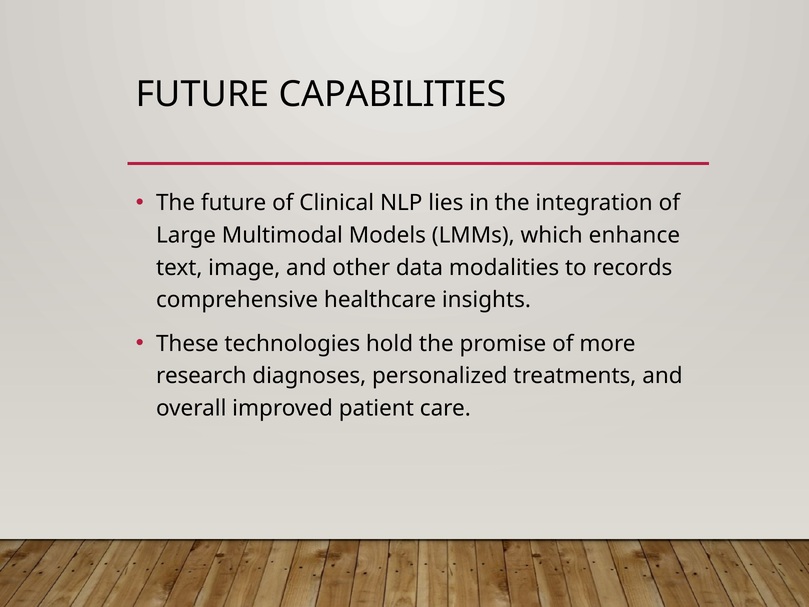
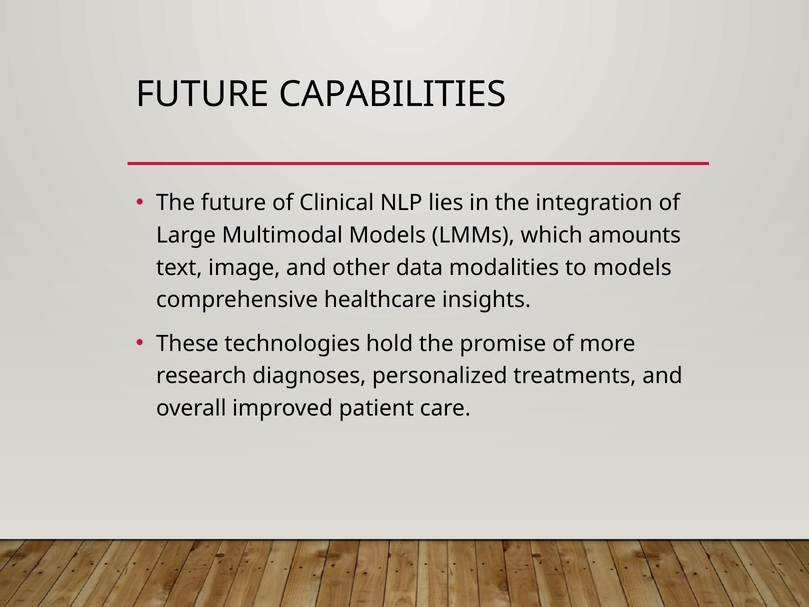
enhance: enhance -> amounts (635, 235)
to records: records -> models (632, 268)
